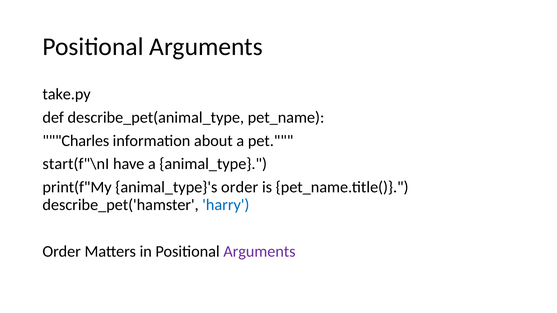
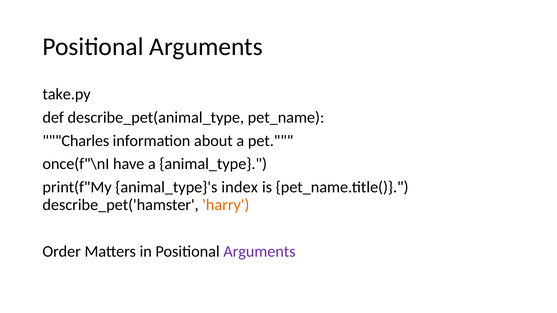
start(f"\nI: start(f"\nI -> once(f"\nI (76, 164)
animal_type}'s order: order -> index (240, 187)
harry colour: blue -> orange (226, 205)
